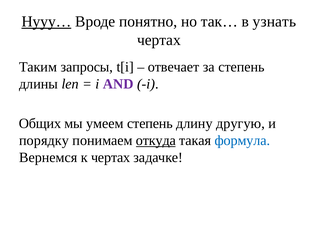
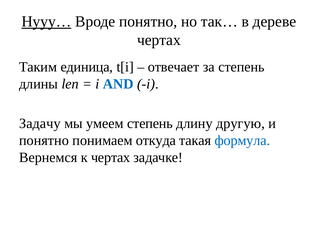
узнать: узнать -> дереве (274, 21)
запросы: запросы -> единица (87, 67)
AND colour: purple -> blue (118, 84)
Общих: Общих -> Задачу (40, 123)
порядку: порядку -> понятно (44, 140)
откуда underline: present -> none (156, 140)
